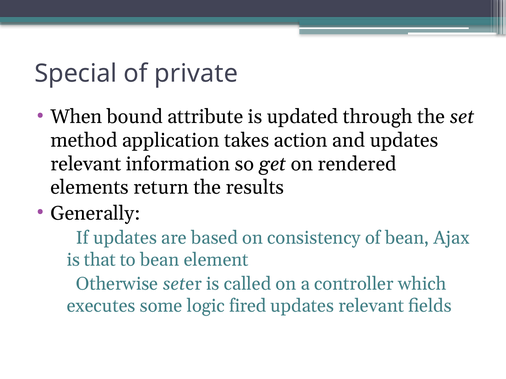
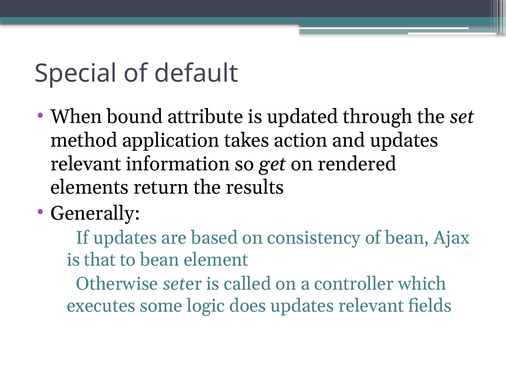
private: private -> default (196, 73)
fired: fired -> does (248, 306)
